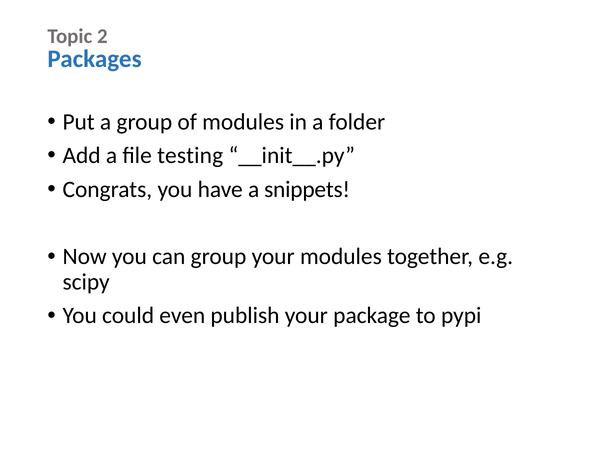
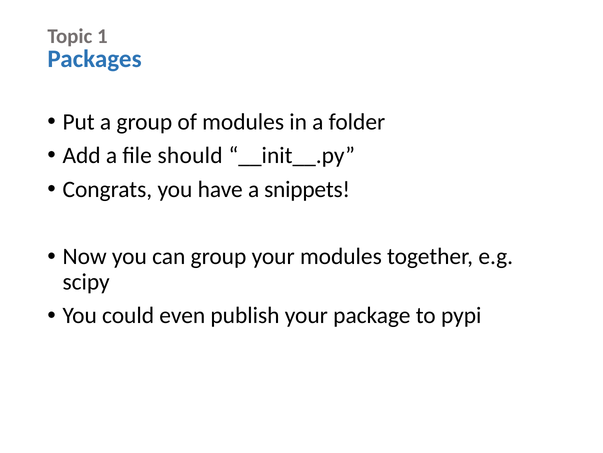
2: 2 -> 1 (102, 36)
testing: testing -> should (190, 155)
